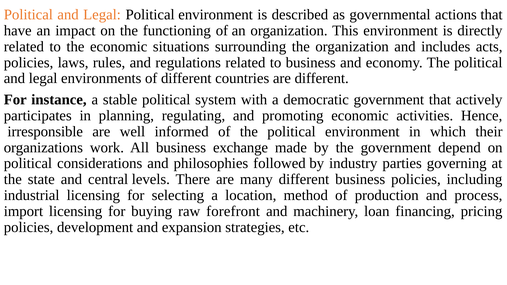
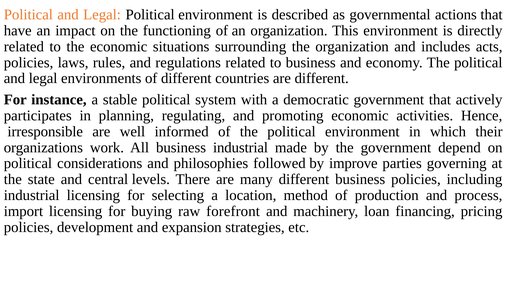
business exchange: exchange -> industrial (241, 148)
industry: industry -> improve (353, 164)
